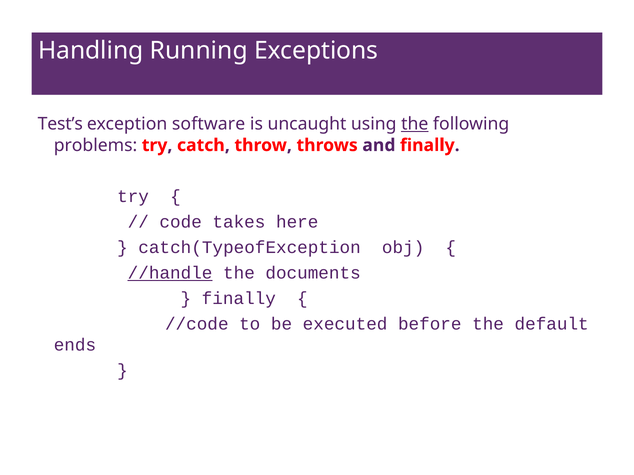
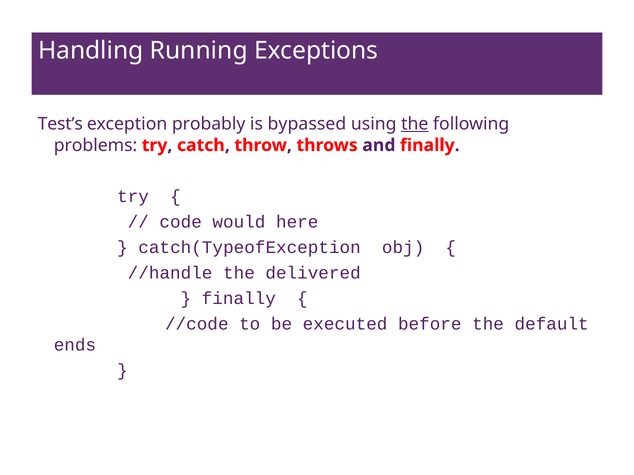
software: software -> probably (209, 124)
uncaught: uncaught -> bypassed (307, 124)
takes: takes -> would (239, 222)
//handle underline: present -> none (170, 273)
documents: documents -> delivered (313, 273)
